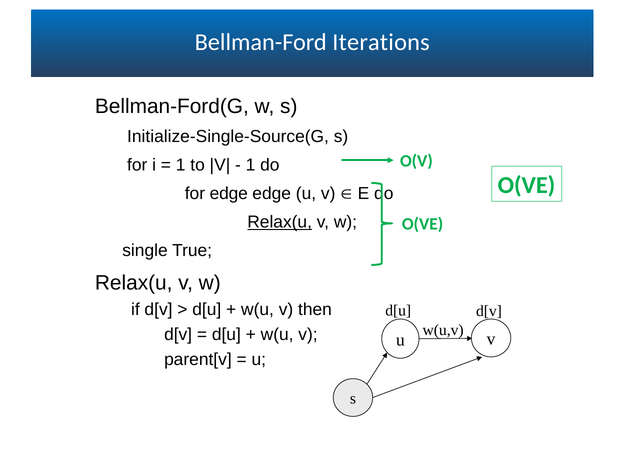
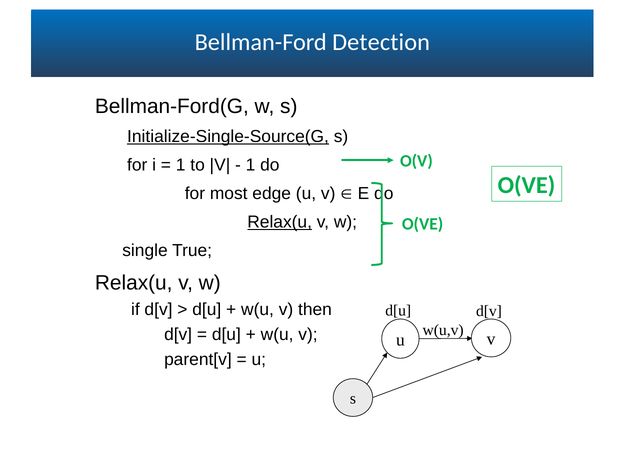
Iterations: Iterations -> Detection (381, 42)
Initialize-Single-Source(G underline: none -> present (228, 137)
for edge: edge -> most (229, 194)
